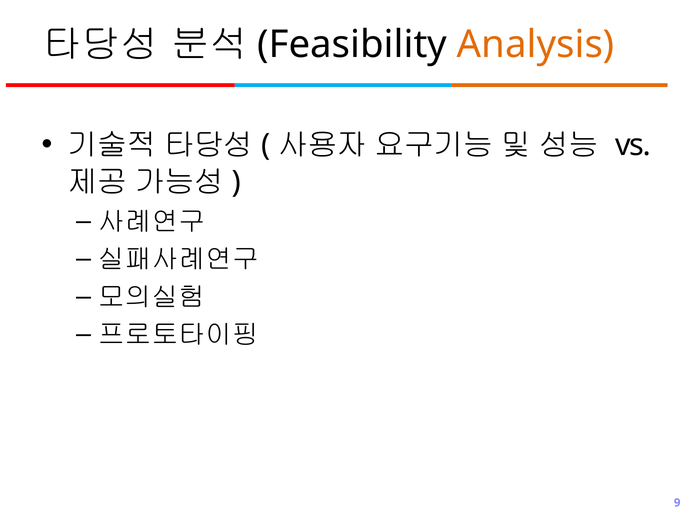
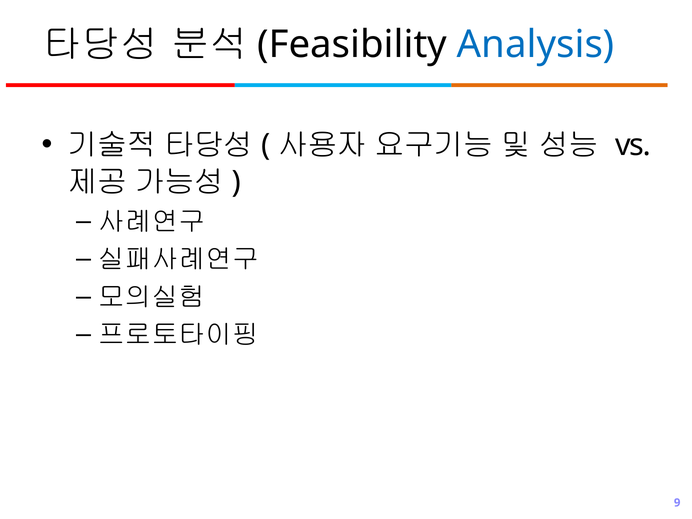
Analysis colour: orange -> blue (536, 45)
